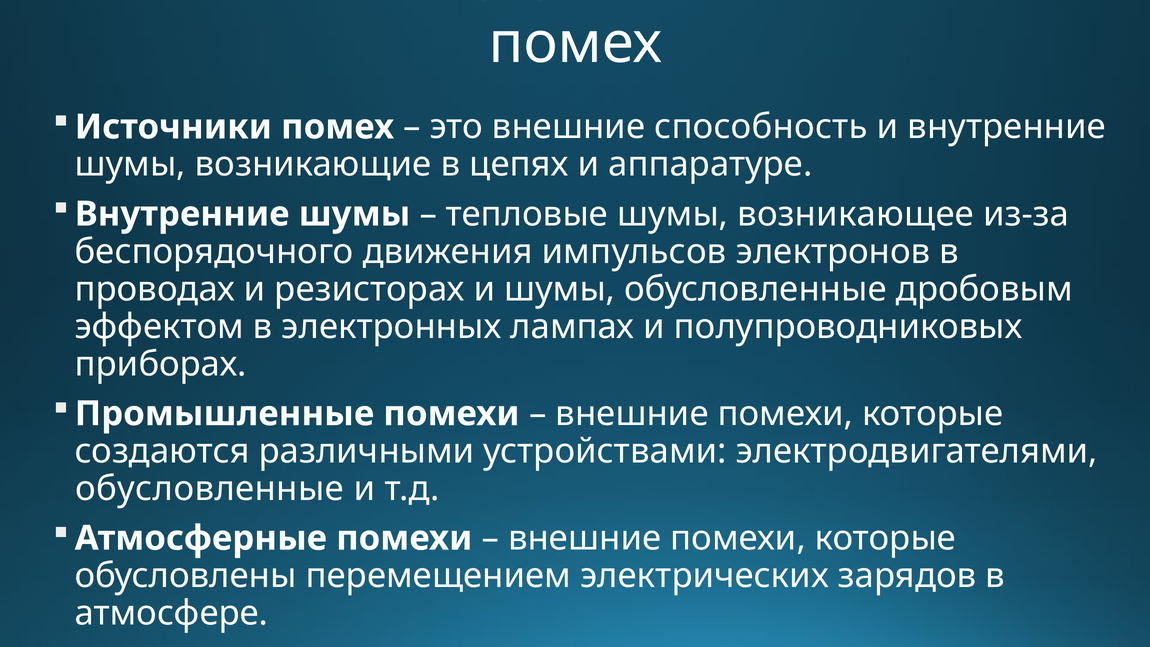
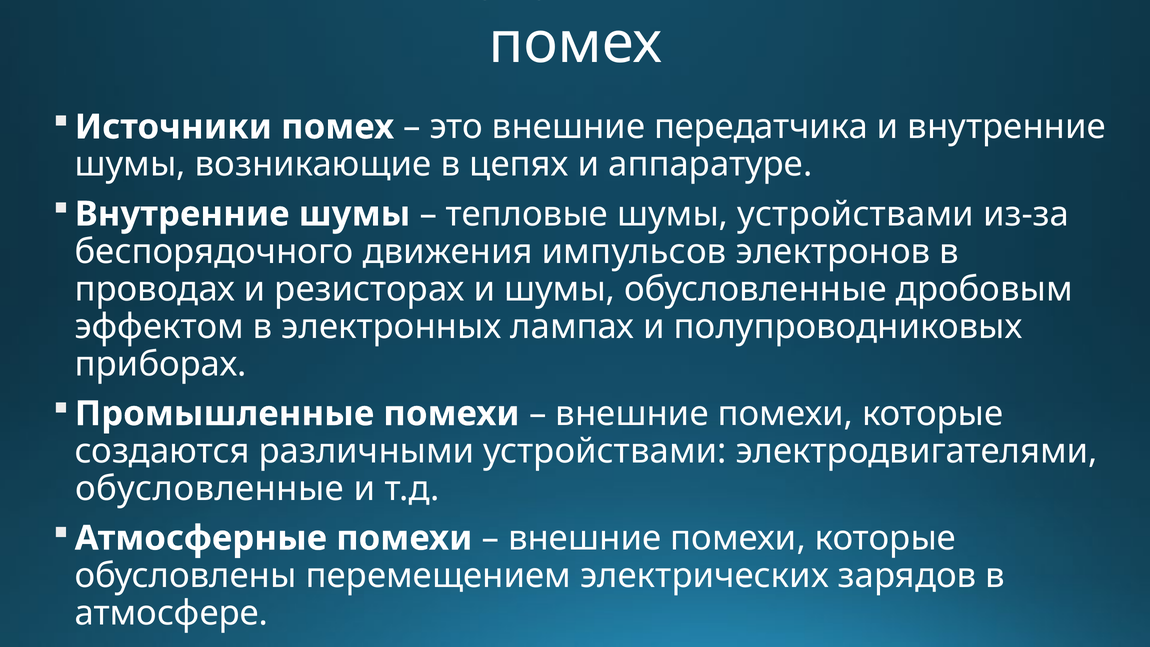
способность: способность -> передатчика (761, 127)
шумы возникающее: возникающее -> устройствами (856, 214)
